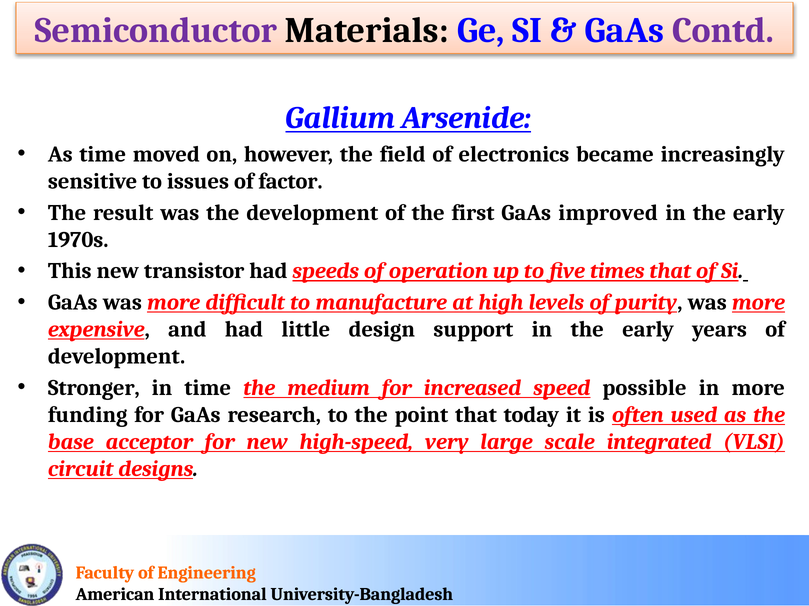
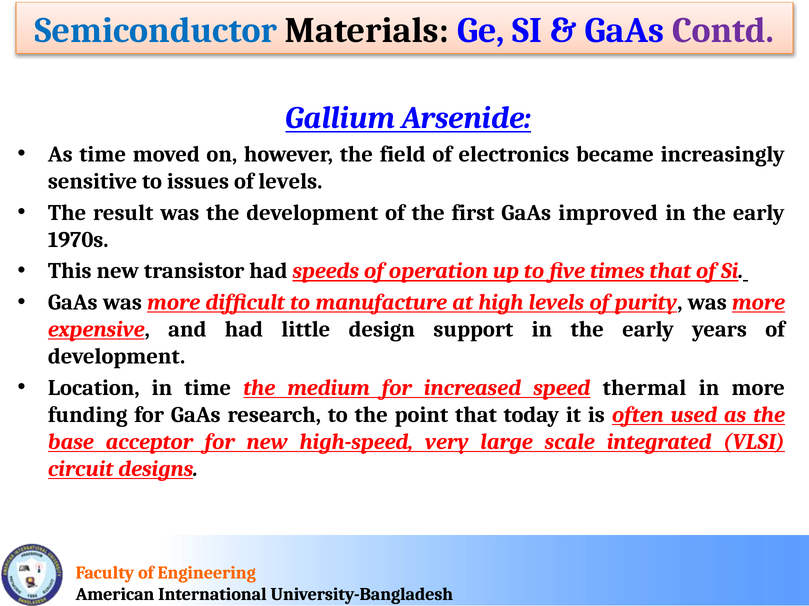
Semiconductor colour: purple -> blue (156, 30)
of factor: factor -> levels (290, 181)
Stronger: Stronger -> Location (94, 388)
possible: possible -> thermal (645, 388)
